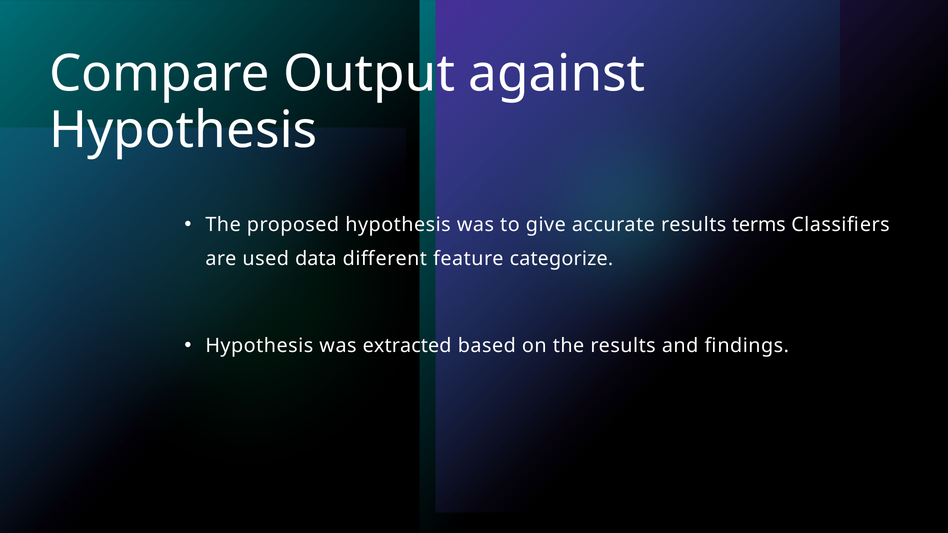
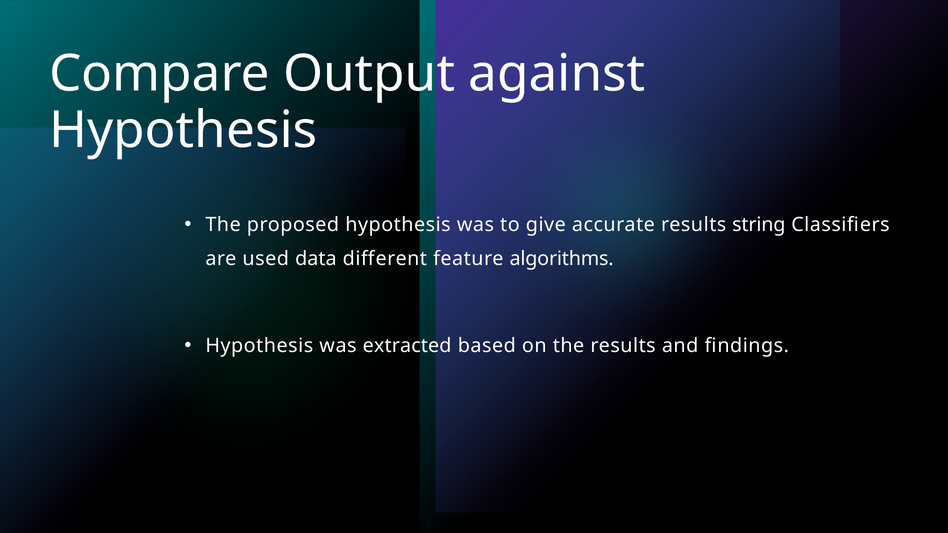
terms: terms -> string (759, 225)
categorize: categorize -> algorithms (562, 259)
